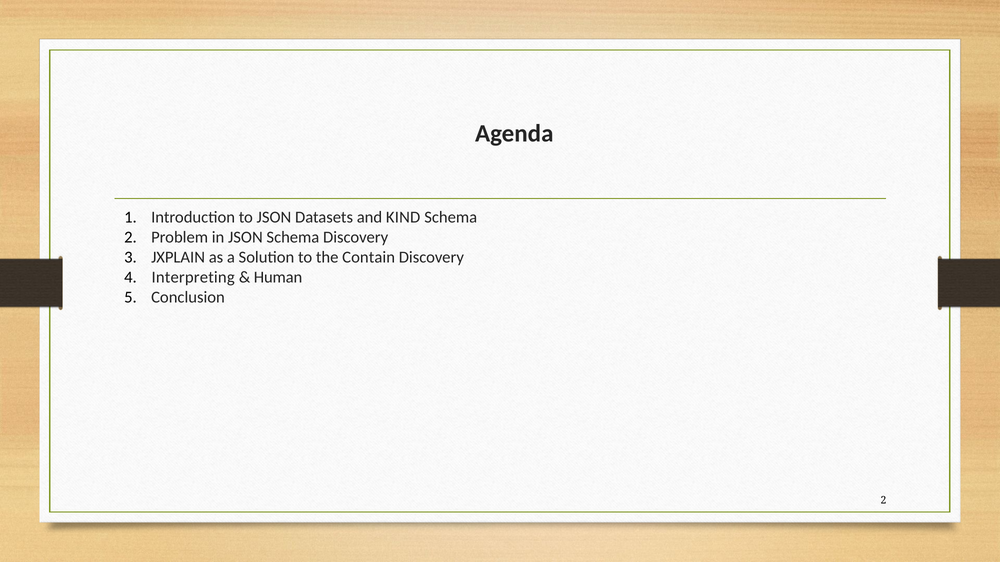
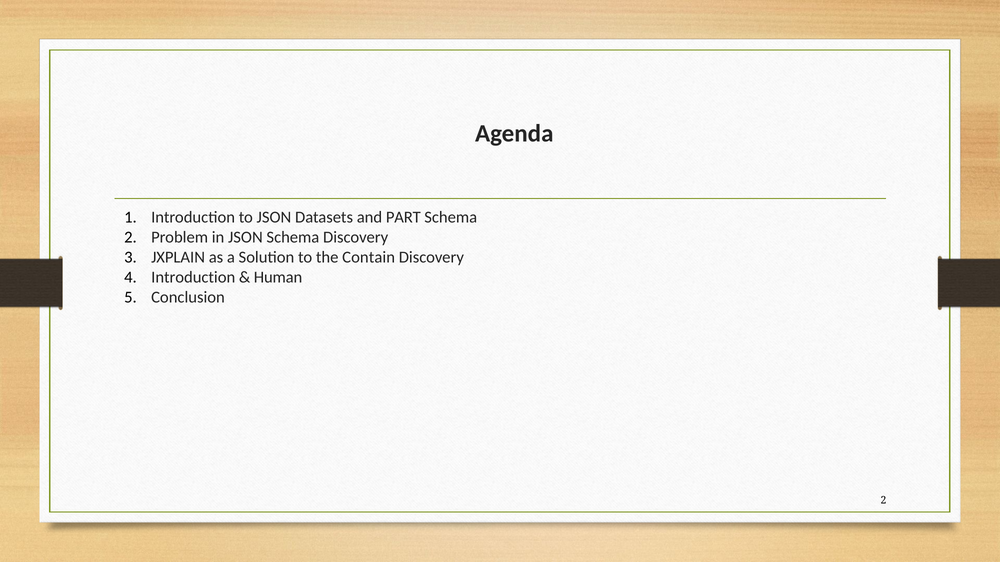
KIND: KIND -> PART (403, 217)
Interpreting: Interpreting -> Introduction (193, 277)
